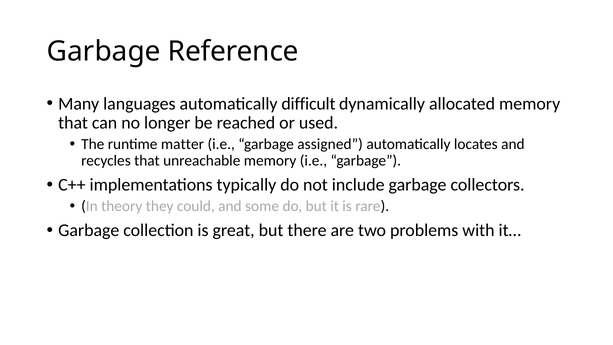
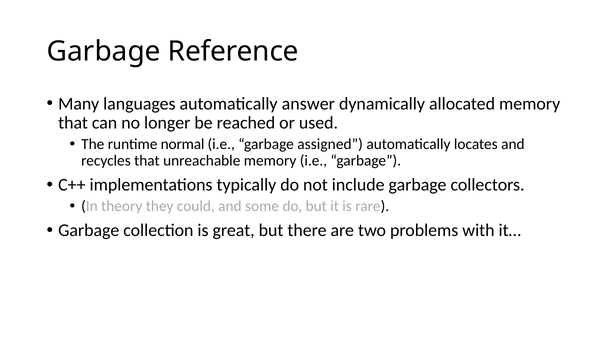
difficult: difficult -> answer (308, 104)
matter: matter -> normal (183, 144)
